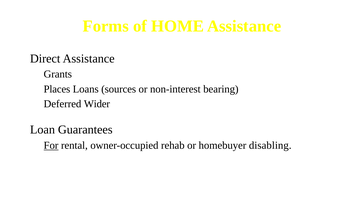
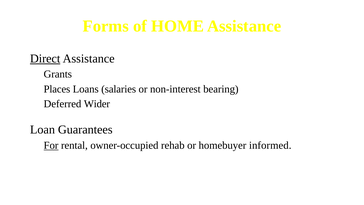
Direct underline: none -> present (45, 58)
sources: sources -> salaries (119, 89)
disabling: disabling -> informed (270, 145)
